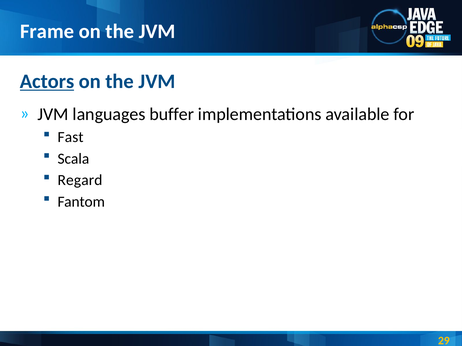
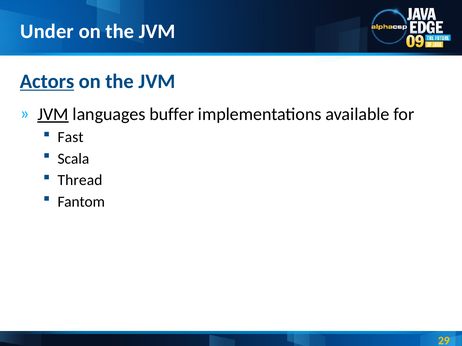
Frame: Frame -> Under (47, 31)
JVM underline: none -> present (53, 114)
Regard: Regard -> Thread (80, 180)
